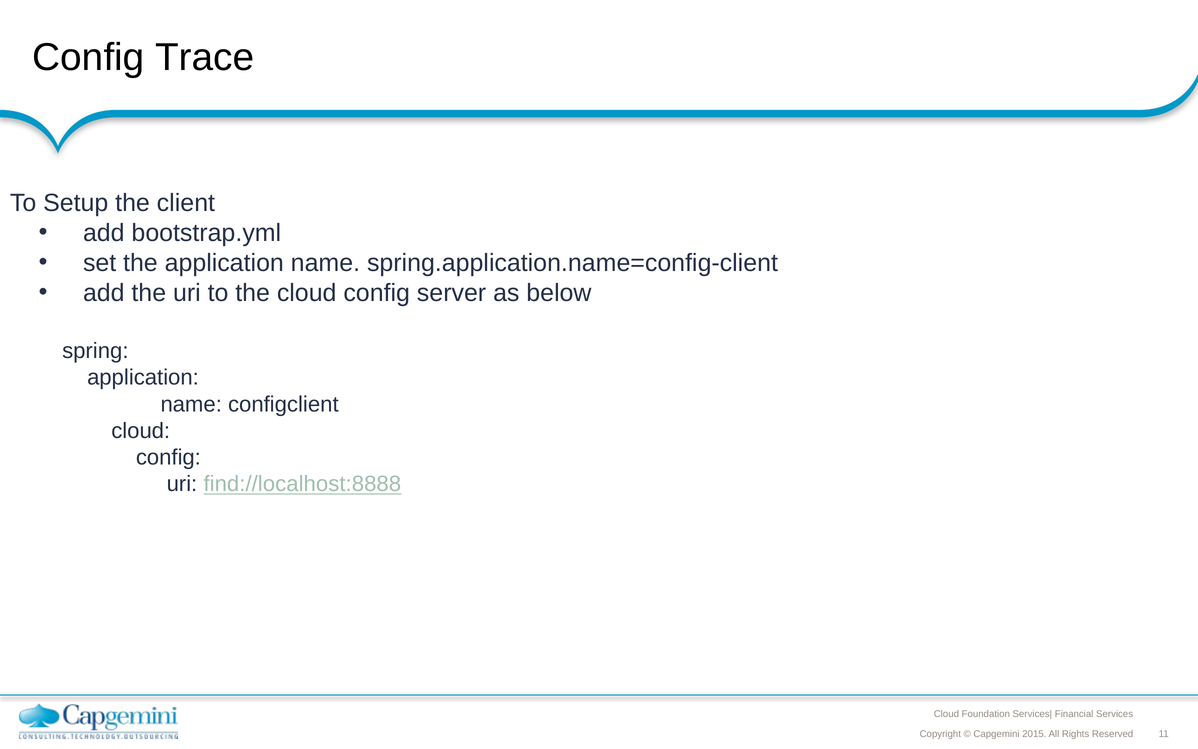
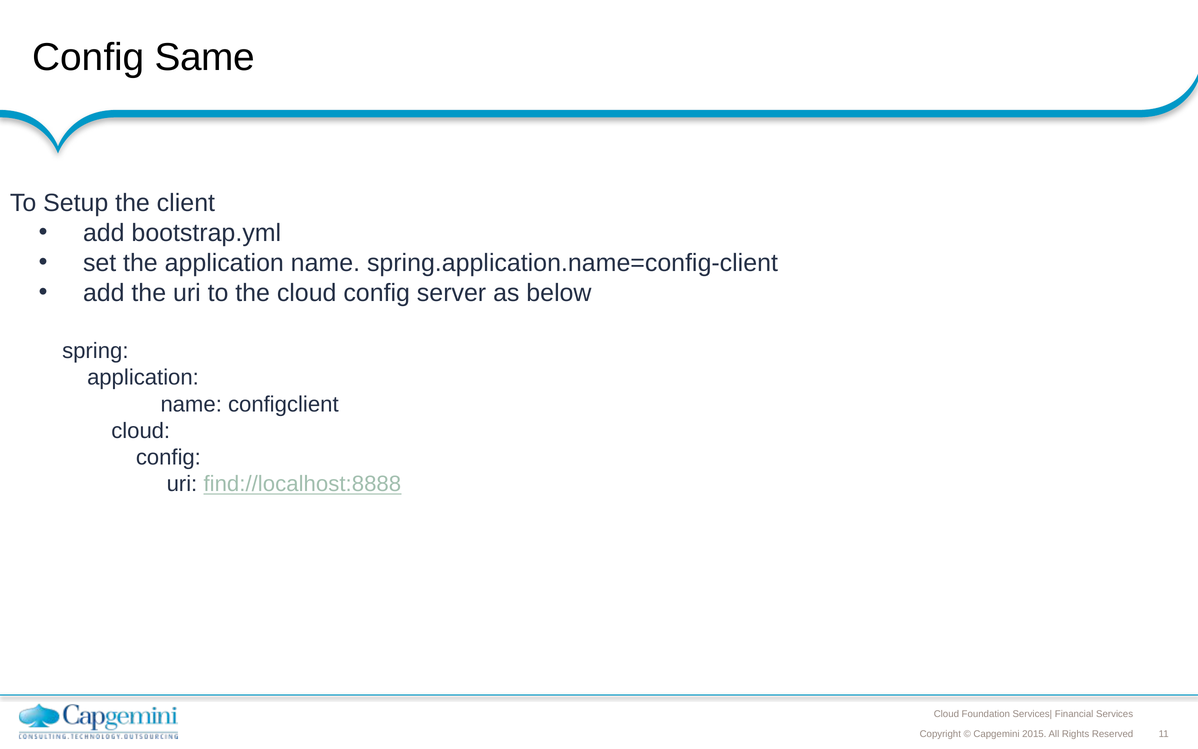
Trace: Trace -> Same (205, 57)
